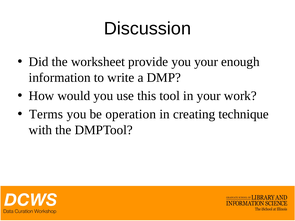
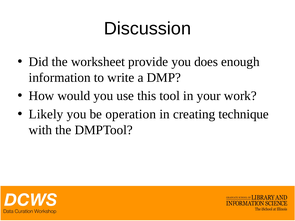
you your: your -> does (206, 62)
Terms: Terms -> Likely (46, 114)
